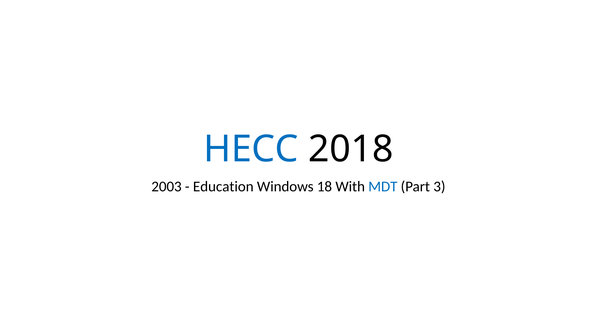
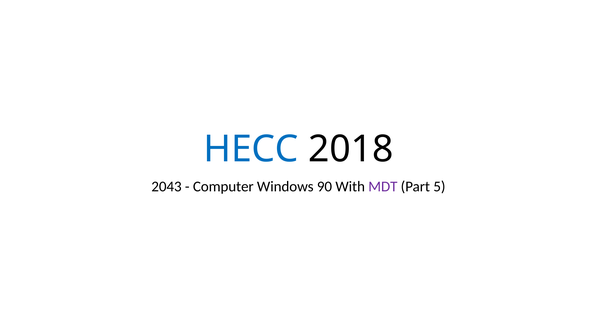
2003: 2003 -> 2043 (167, 187)
Education: Education -> Computer (223, 187)
18: 18 -> 90 (325, 187)
MDT colour: blue -> purple (383, 187)
3: 3 -> 5 (439, 187)
